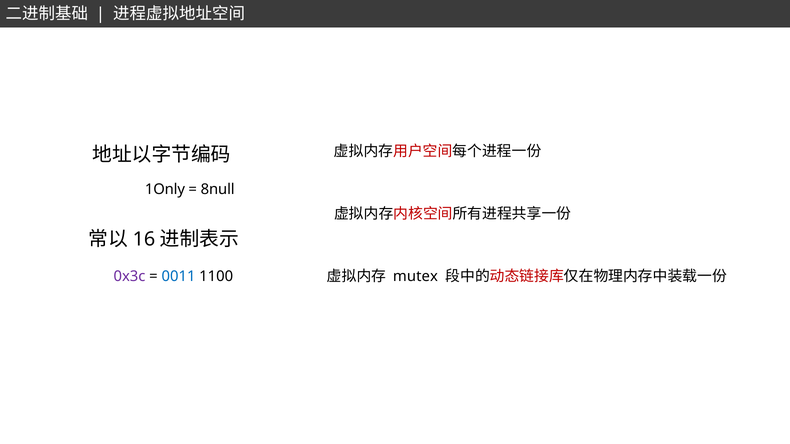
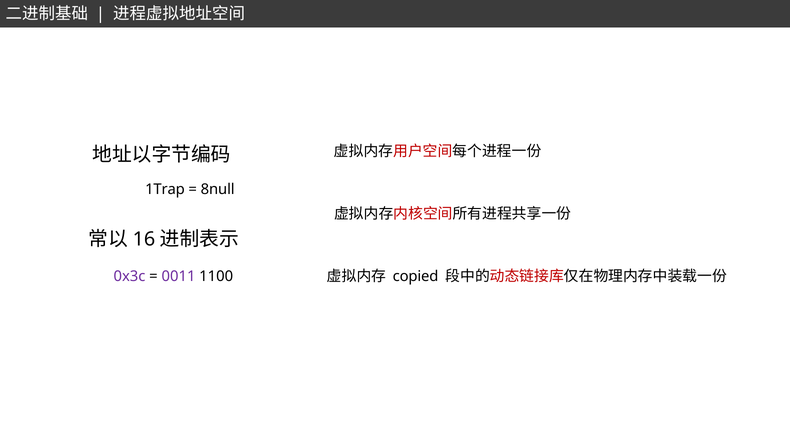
1Only: 1Only -> 1Trap (165, 189)
mutex: mutex -> copied (416, 277)
0011 colour: blue -> purple (179, 277)
